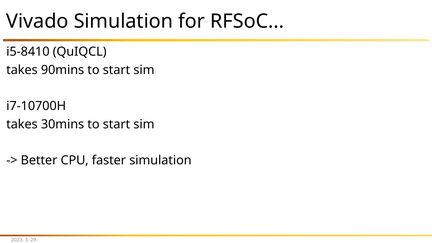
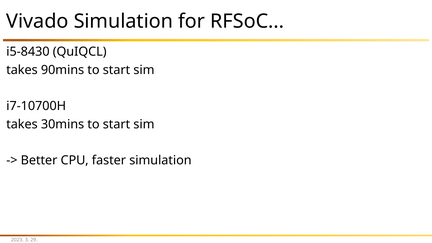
i5-8410: i5-8410 -> i5-8430 (28, 52)
